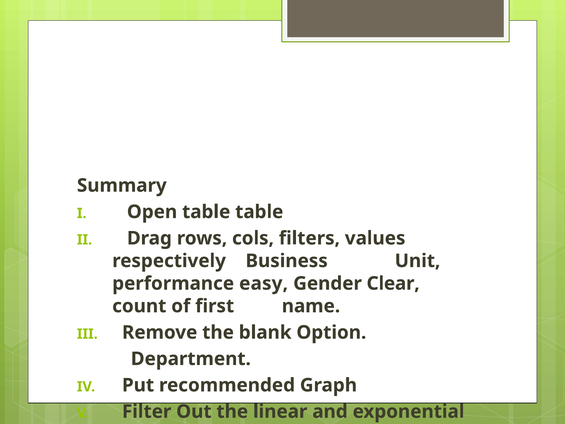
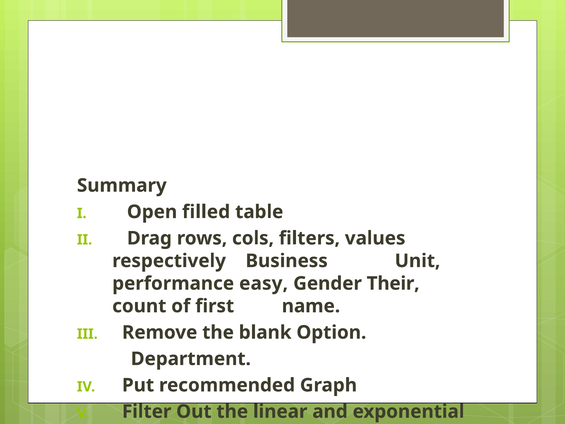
Open table: table -> filled (206, 212)
Clear: Clear -> Their (393, 283)
